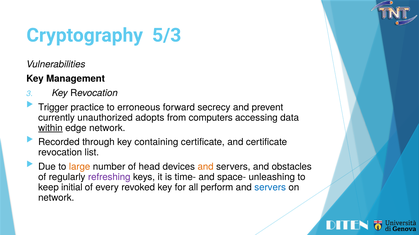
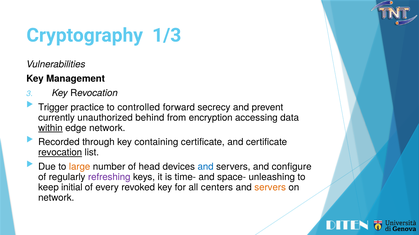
5/3: 5/3 -> 1/3 (167, 35)
erroneous: erroneous -> controlled (139, 108)
adopts: adopts -> behind (150, 118)
computers: computers -> encryption (211, 118)
revocation underline: none -> present (60, 153)
and colour: orange -> blue (206, 167)
obstacles: obstacles -> configure (292, 167)
perform: perform -> centers (217, 188)
servers colour: blue -> orange (270, 188)
